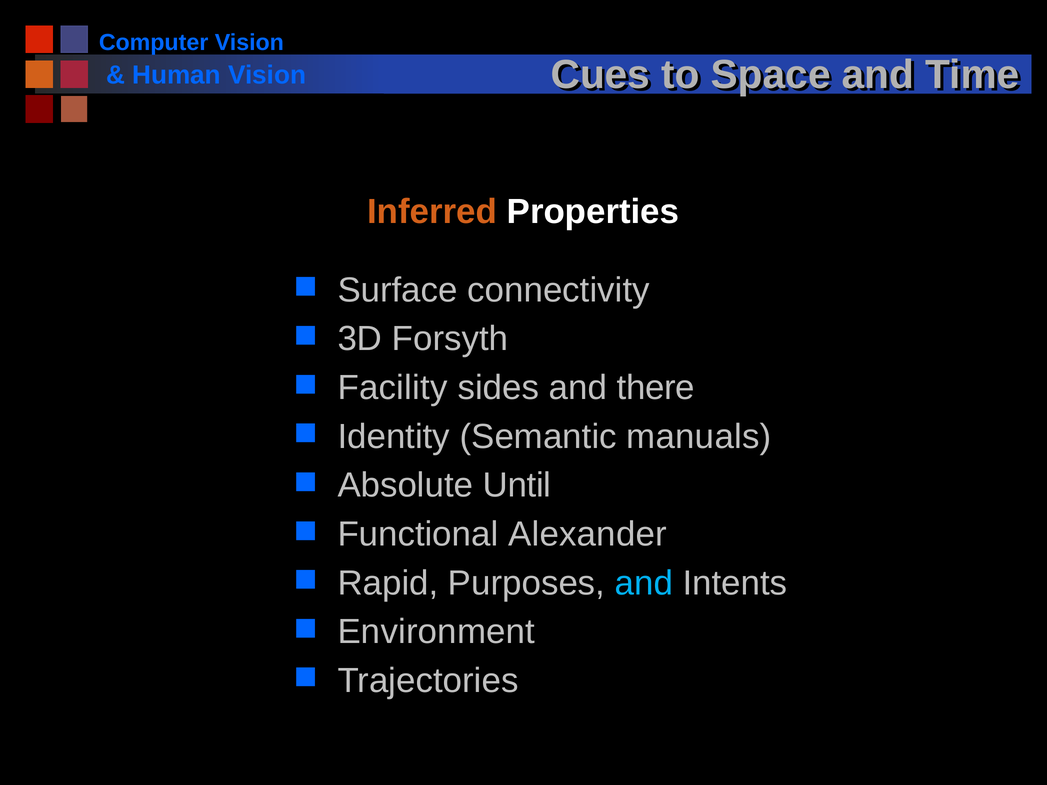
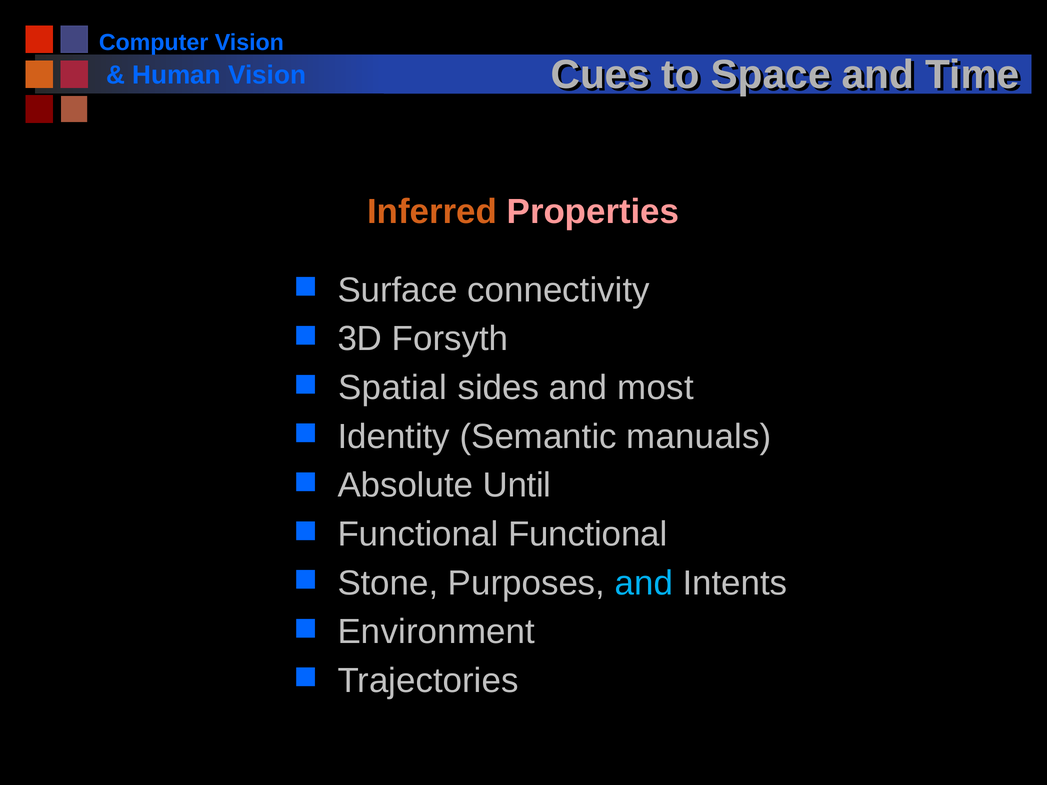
Properties colour: white -> pink (593, 212)
Facility: Facility -> Spatial (393, 388)
there: there -> most (655, 388)
Functional Alexander: Alexander -> Functional (588, 534)
Rapid: Rapid -> Stone (388, 583)
